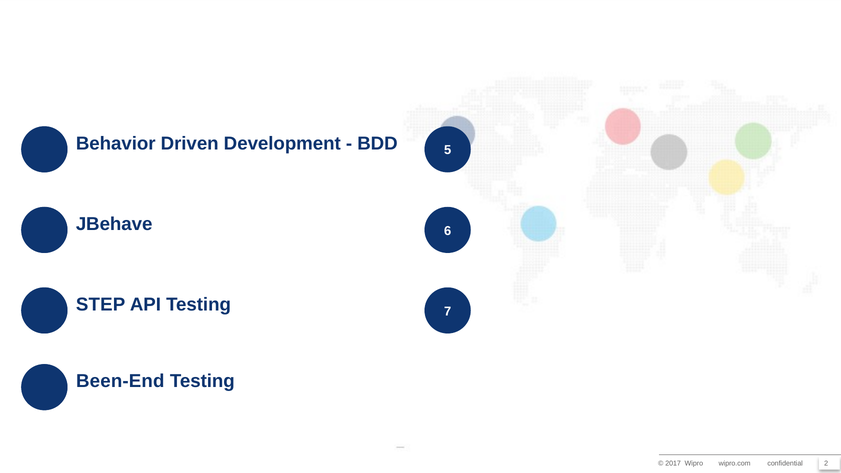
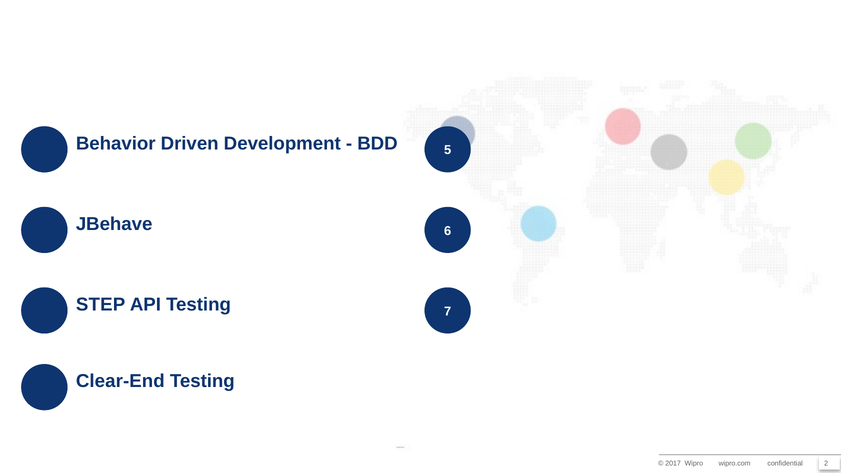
Been-End: Been-End -> Clear-End (120, 381)
